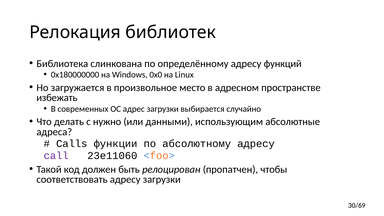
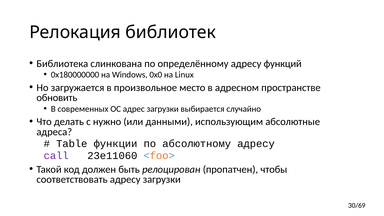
избежать: избежать -> обновить (57, 98)
Calls: Calls -> Table (72, 144)
